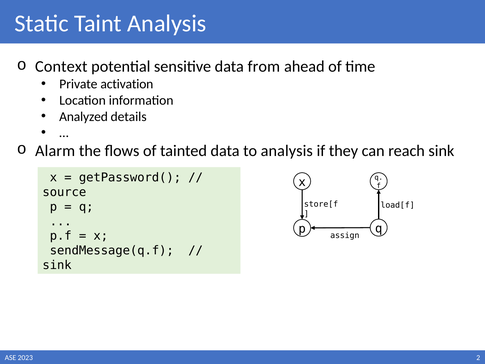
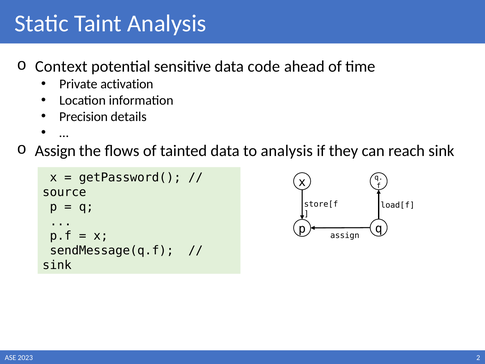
from: from -> code (264, 67)
Analyzed: Analyzed -> Precision (84, 116)
Alarm: Alarm -> Assign (55, 151)
